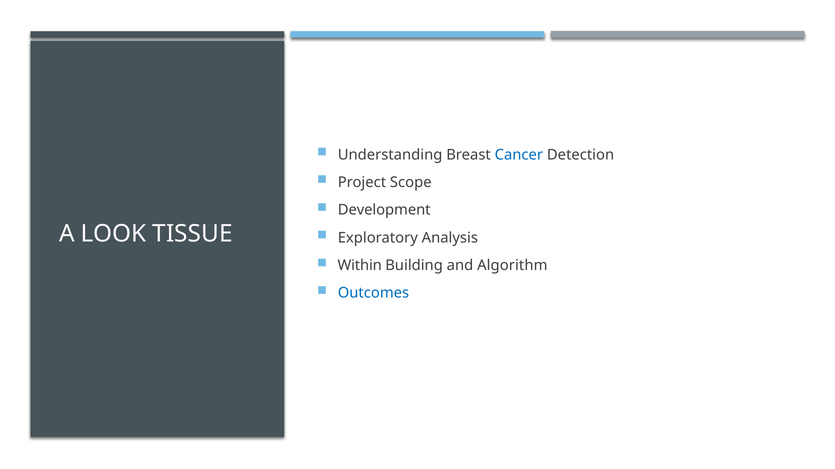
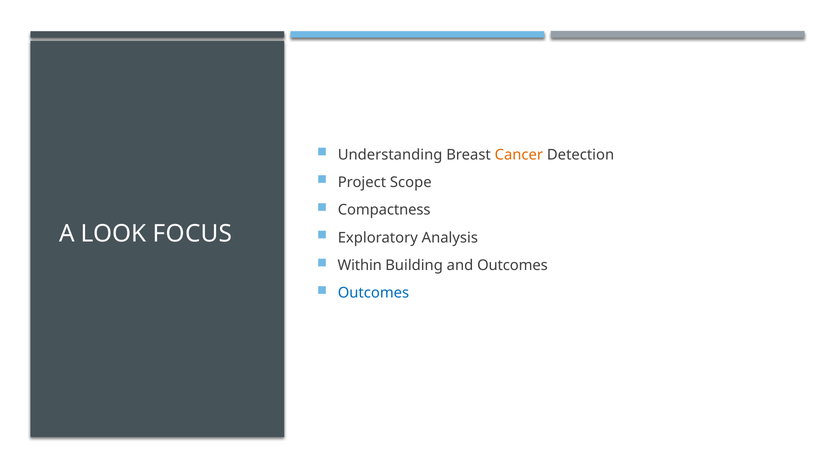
Cancer colour: blue -> orange (519, 155)
Development: Development -> Compactness (384, 210)
TISSUE: TISSUE -> FOCUS (193, 234)
and Algorithm: Algorithm -> Outcomes (512, 266)
